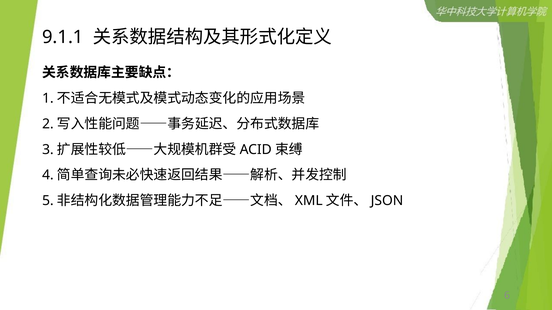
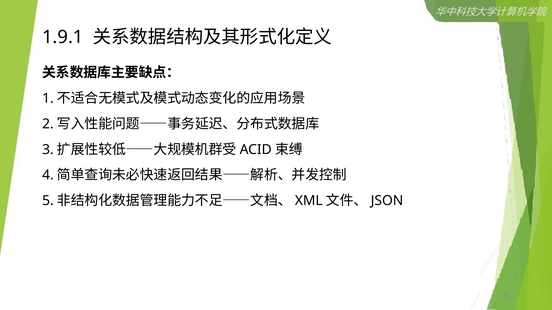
9.1.1: 9.1.1 -> 1.9.1 (63, 37)
